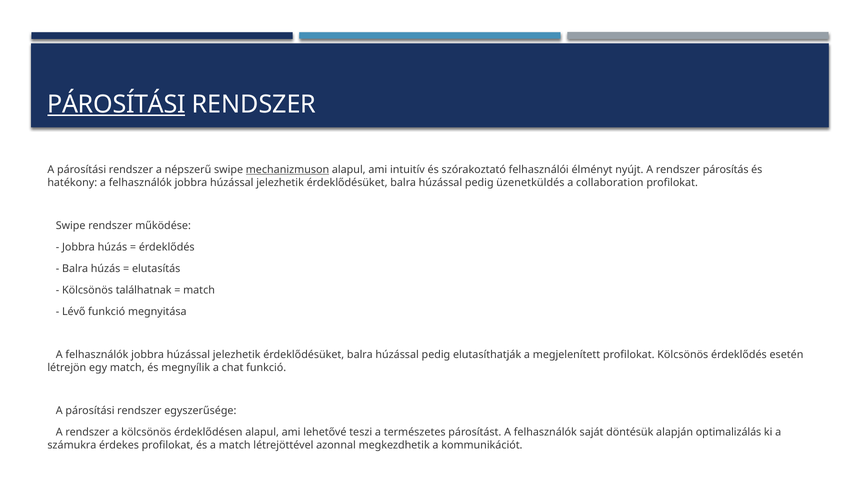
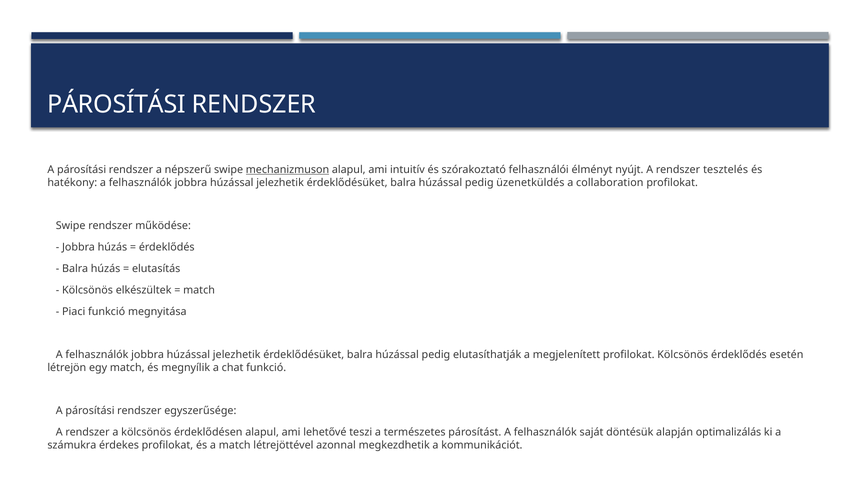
PÁROSÍTÁSI underline: present -> none (116, 104)
párosítás: párosítás -> tesztelés (726, 170)
találhatnak: találhatnak -> elkészültek (144, 290)
Lévő: Lévő -> Piaci (74, 311)
